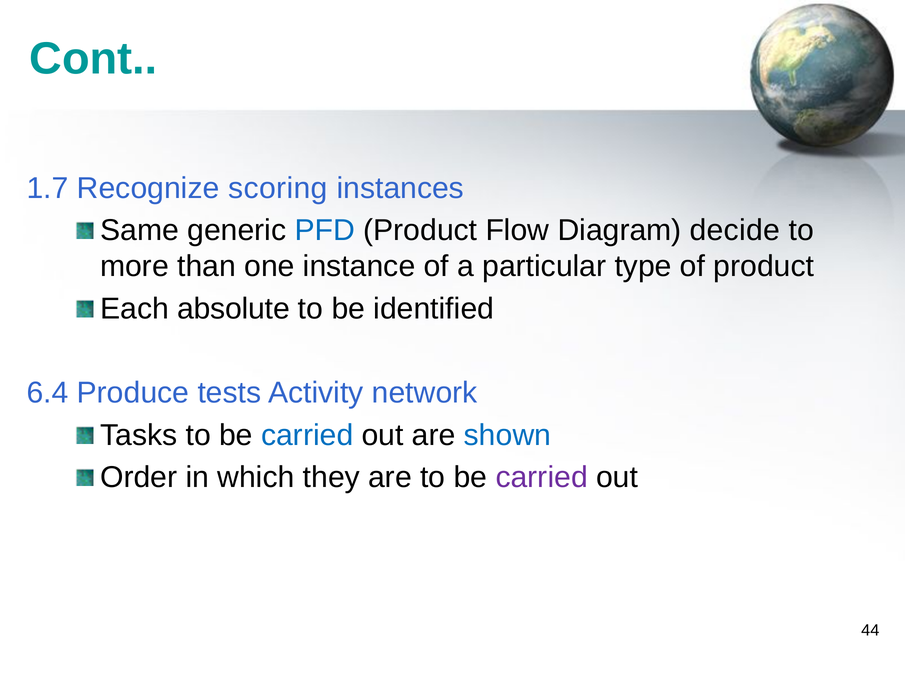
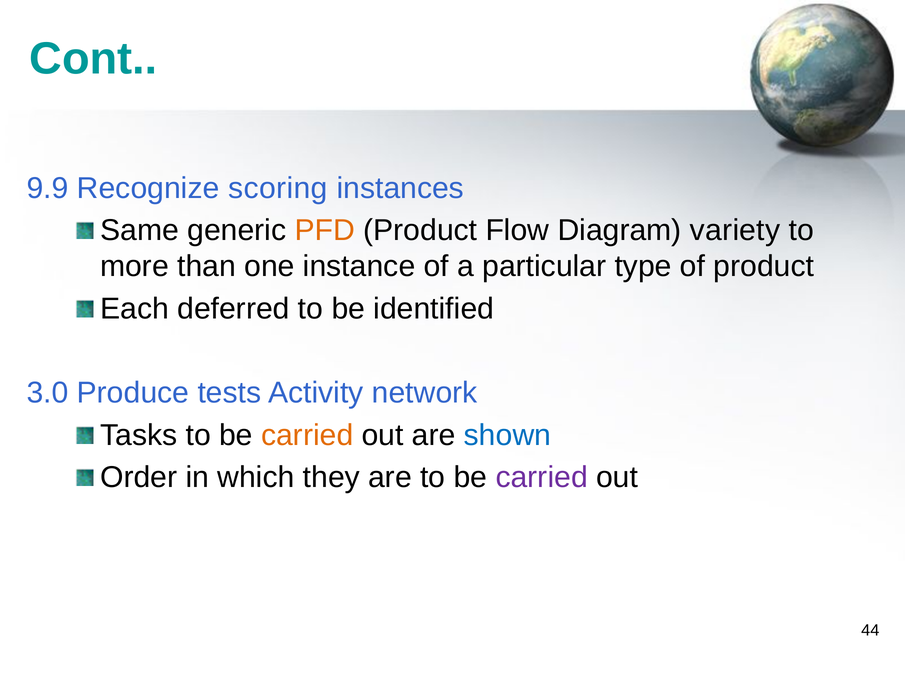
1.7: 1.7 -> 9.9 (48, 188)
PFD colour: blue -> orange (325, 231)
decide: decide -> variety (735, 231)
absolute: absolute -> deferred (233, 309)
6.4: 6.4 -> 3.0 (48, 393)
carried colour: blue -> orange (307, 436)
